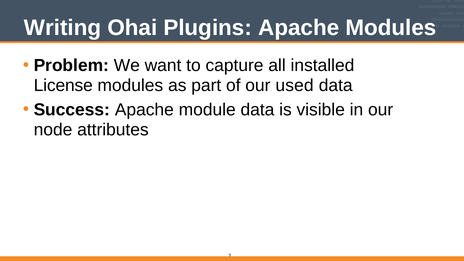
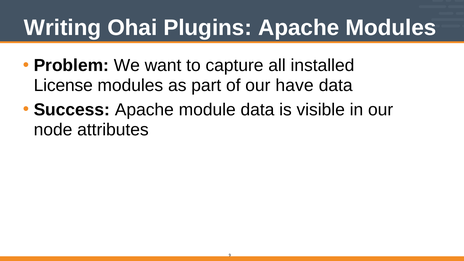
used: used -> have (295, 86)
